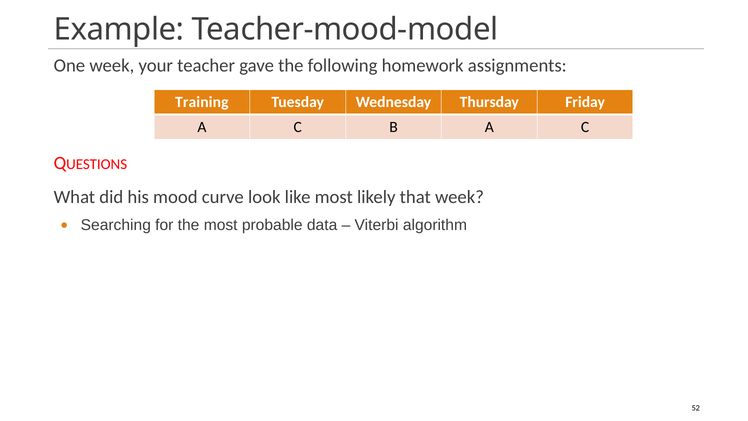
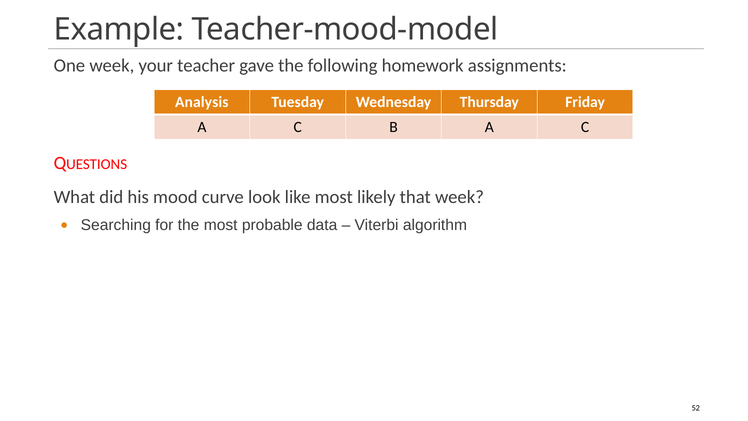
Training: Training -> Analysis (202, 102)
